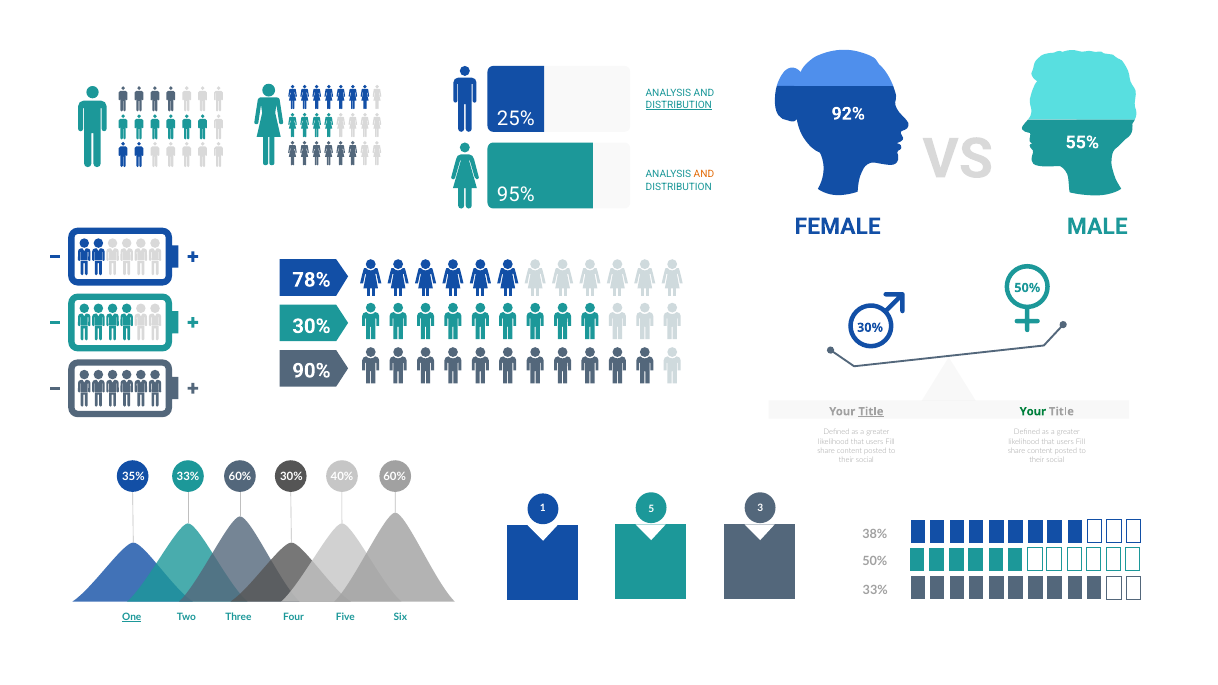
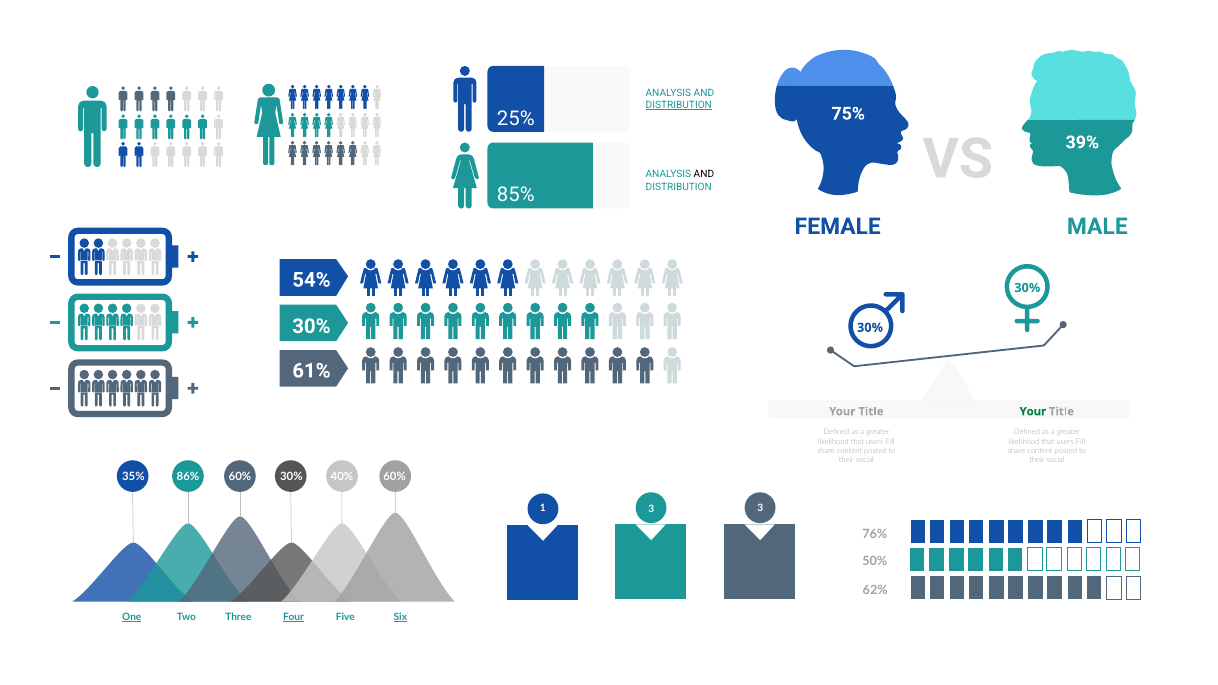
92%: 92% -> 75% (848, 114)
55%: 55% -> 39% (1082, 142)
AND colour: orange -> black (704, 175)
95%: 95% -> 85% (516, 195)
78%: 78% -> 54% (311, 280)
50%: 50% -> 30% (1027, 288)
90%: 90% -> 61% (311, 371)
Title underline: present -> none (871, 412)
35% 33%: 33% -> 86% (188, 477)
1 5: 5 -> 3 (651, 509)
38%: 38% -> 76% (875, 534)
33%: 33% -> 62% (875, 590)
Four underline: none -> present (293, 618)
Six underline: none -> present (400, 618)
